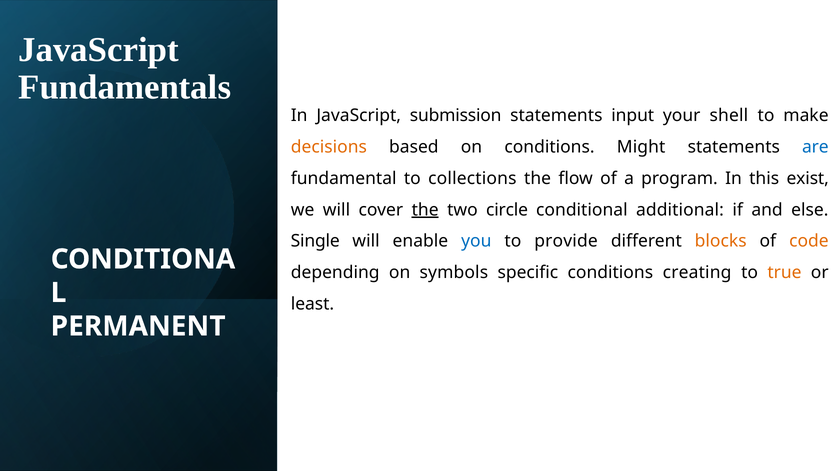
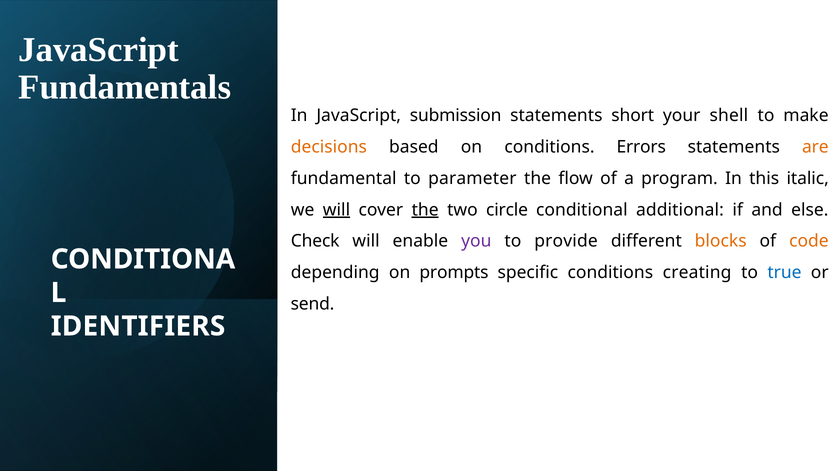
input: input -> short (633, 116)
Might: Might -> Errors (641, 147)
are colour: blue -> orange (815, 147)
collections: collections -> parameter (472, 178)
exist: exist -> italic (808, 178)
will underline: none -> present (336, 210)
Single: Single -> Check (315, 241)
you colour: blue -> purple (476, 241)
symbols: symbols -> prompts (454, 272)
true colour: orange -> blue (784, 272)
least: least -> send (313, 304)
PERMANENT: PERMANENT -> IDENTIFIERS (138, 326)
